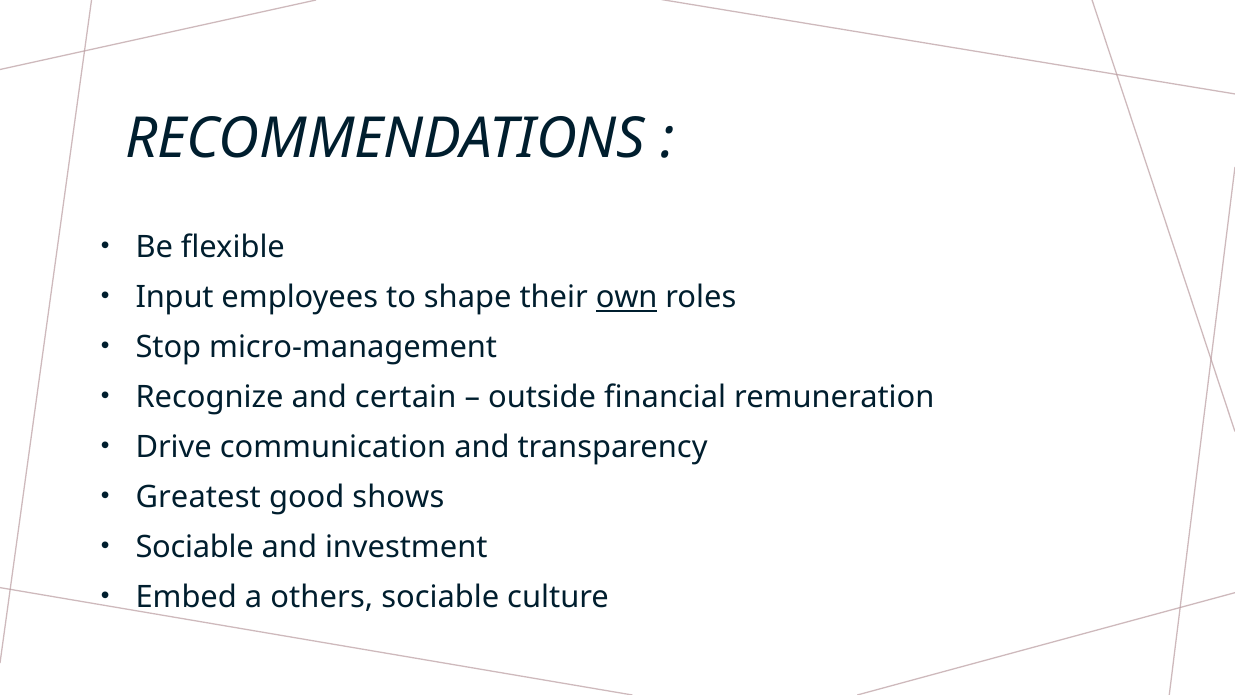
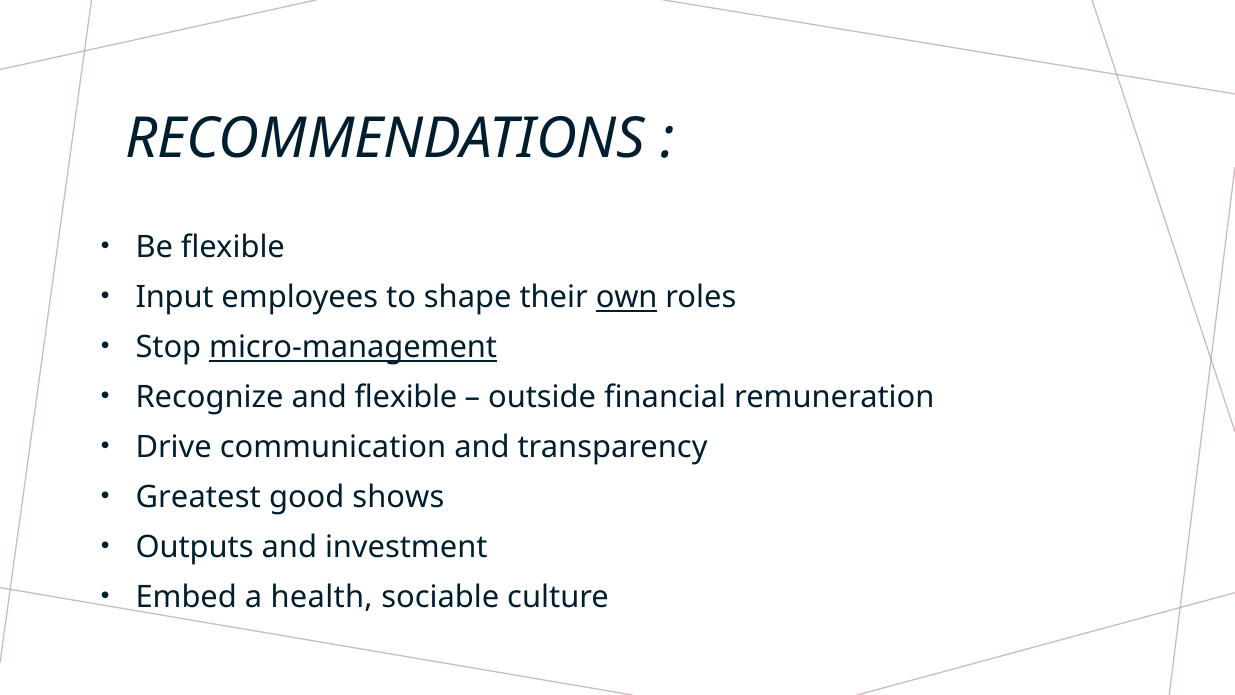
micro-management underline: none -> present (353, 347)
and certain: certain -> flexible (406, 397)
Sociable: Sociable -> Outputs (195, 547)
others: others -> health (322, 597)
